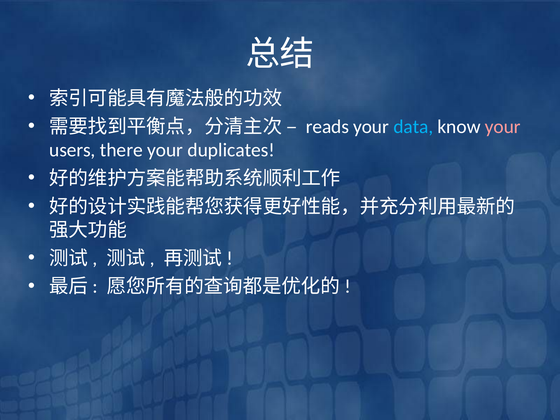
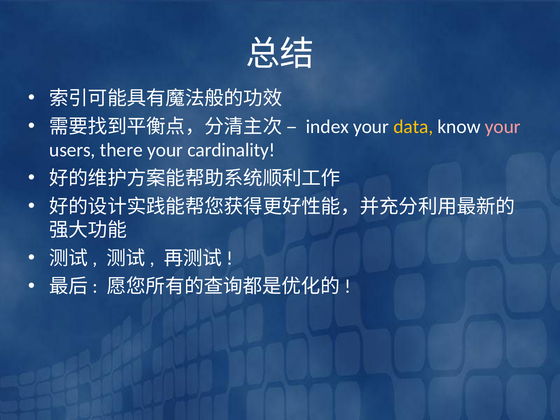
reads: reads -> index (327, 127)
data colour: light blue -> yellow (413, 127)
duplicates: duplicates -> cardinality (231, 150)
